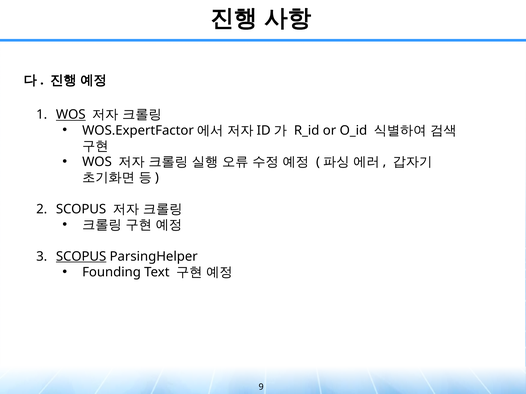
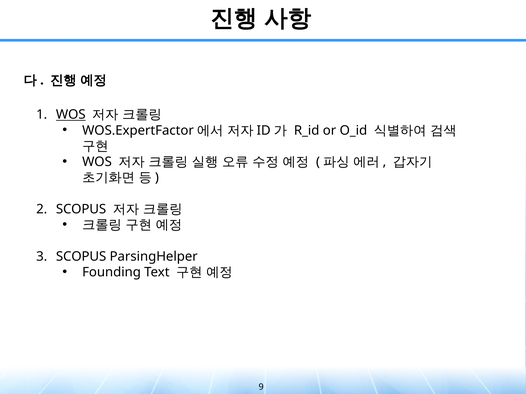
SCOPUS underline: present -> none (81, 257)
